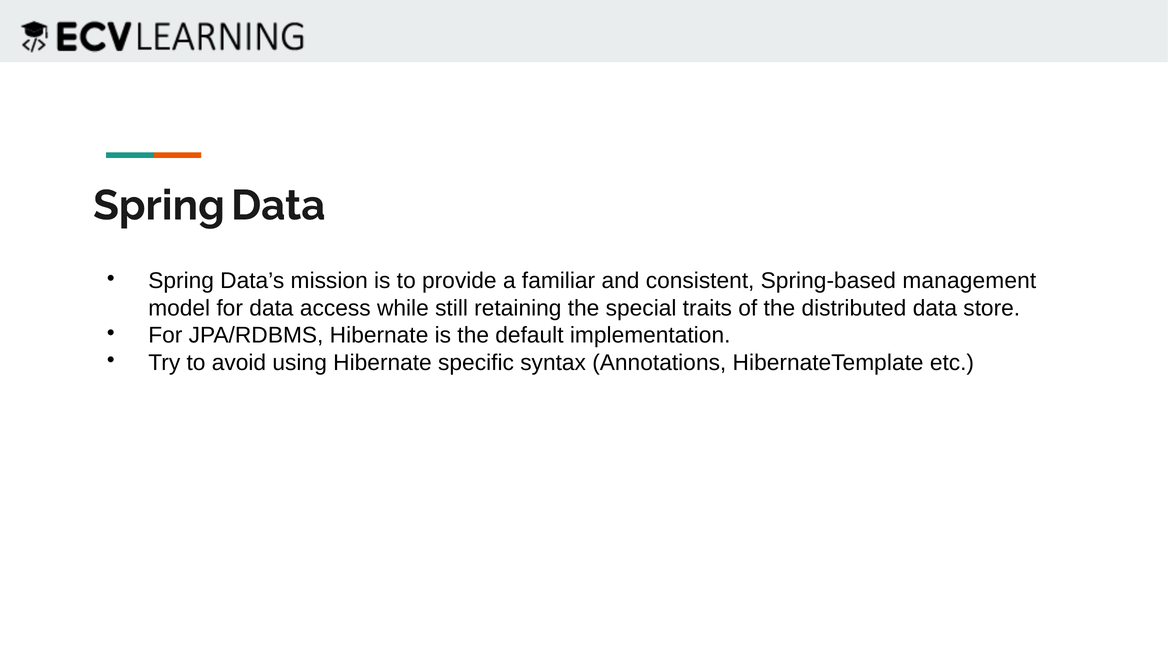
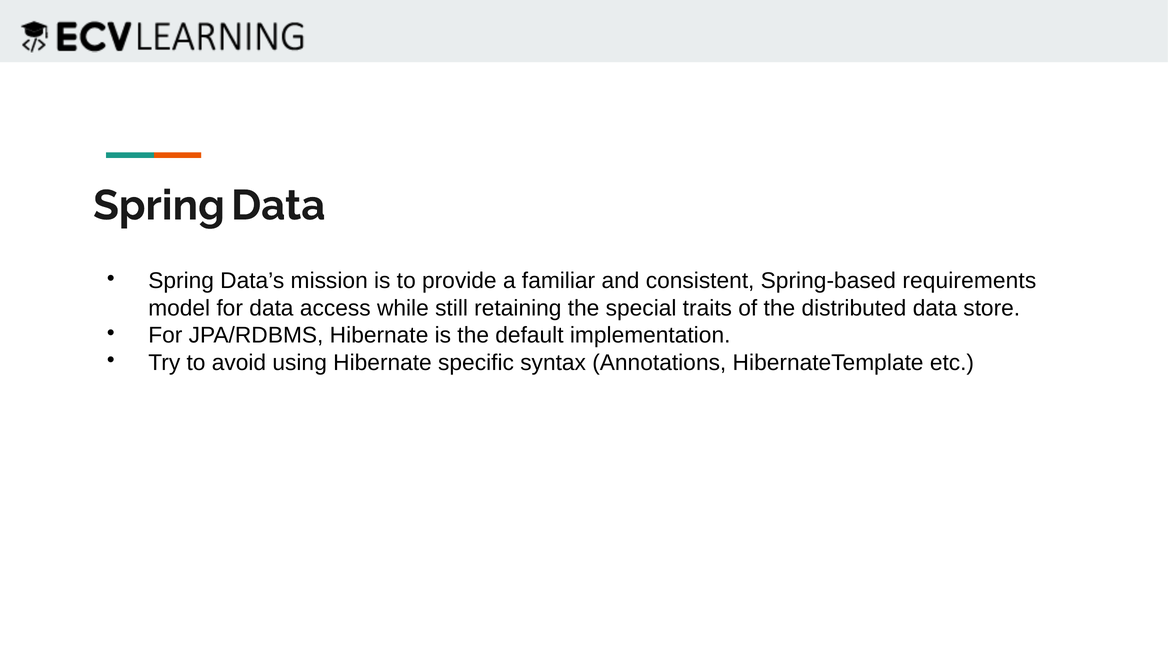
management: management -> requirements (969, 281)
